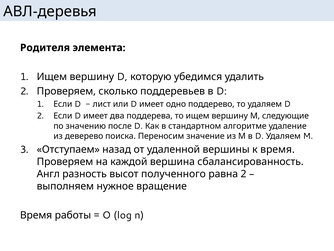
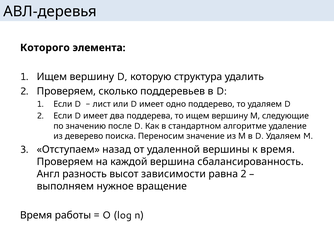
Родителя: Родителя -> Которого (45, 48)
убедимся: убедимся -> структура (198, 77)
полученного: полученного -> зависимости (173, 174)
